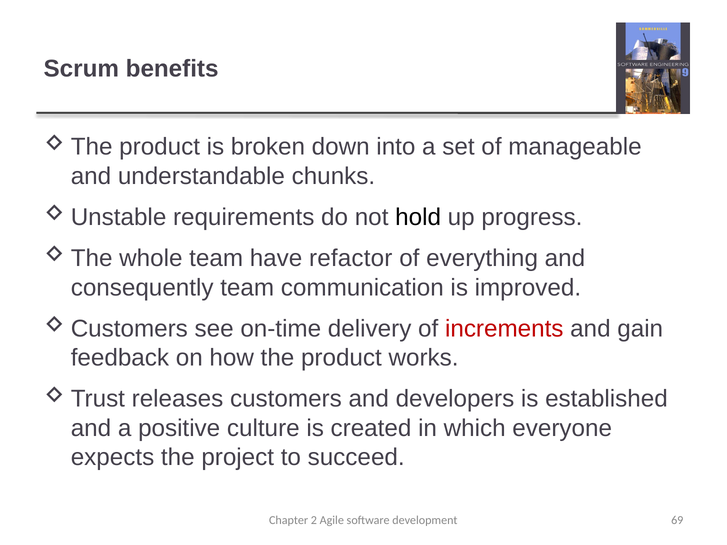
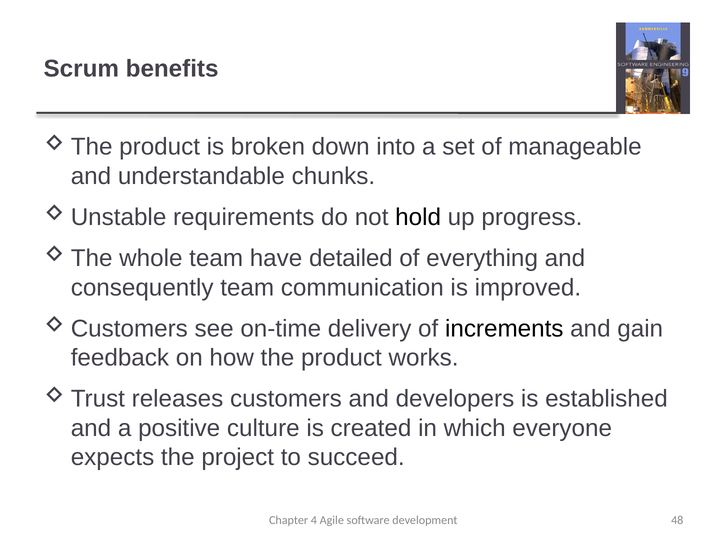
refactor: refactor -> detailed (351, 259)
increments colour: red -> black (504, 329)
2: 2 -> 4 (314, 521)
69: 69 -> 48 (677, 521)
